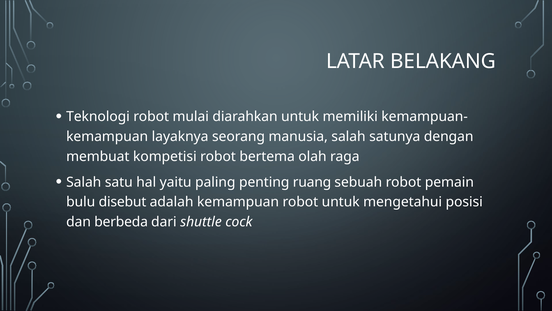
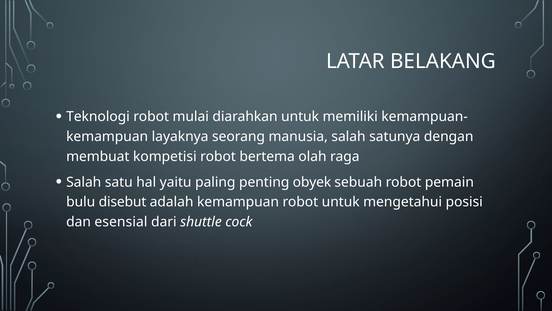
ruang: ruang -> obyek (312, 182)
berbeda: berbeda -> esensial (121, 222)
